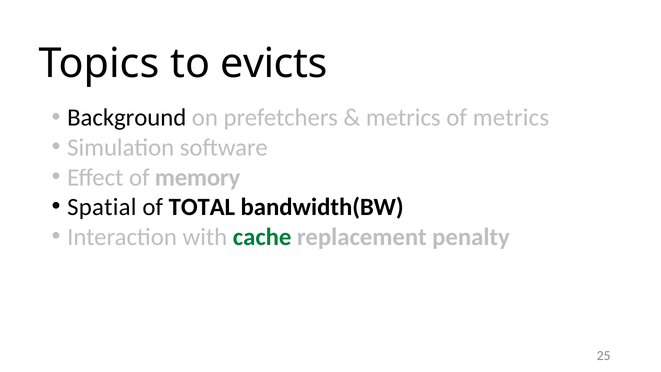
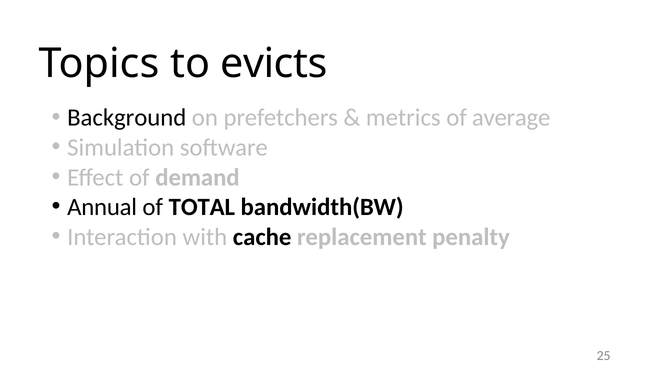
of metrics: metrics -> average (511, 118)
memory: memory -> demand (197, 177)
Spatial: Spatial -> Annual (102, 207)
cache colour: green -> black (262, 237)
